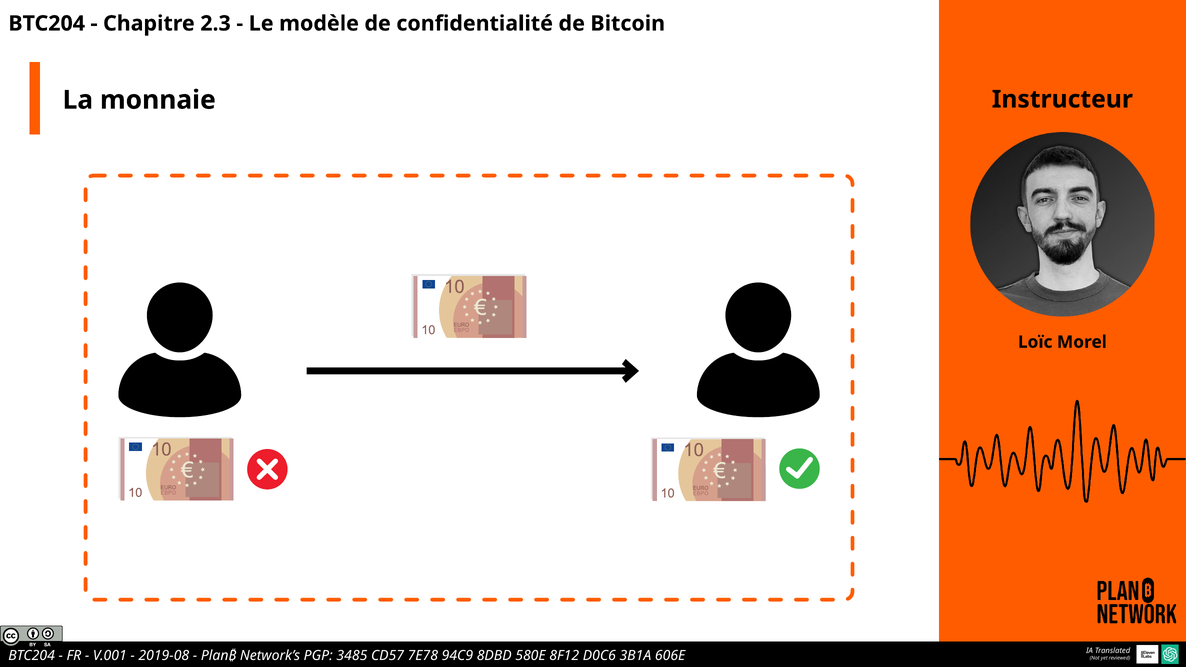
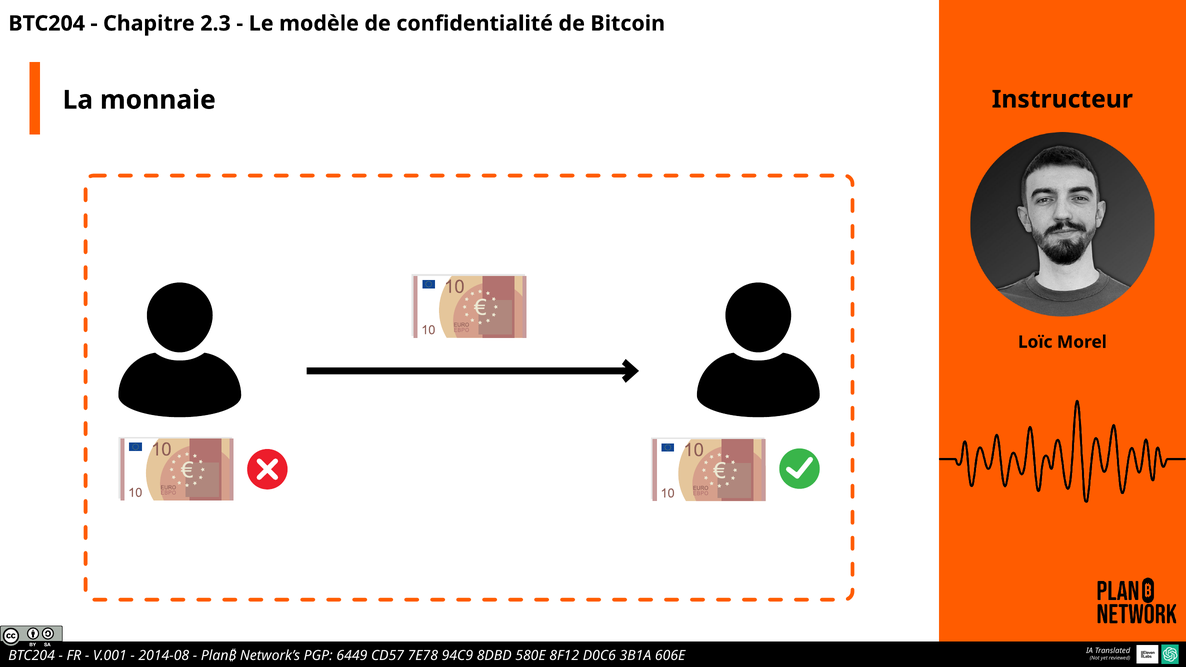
2019-08: 2019-08 -> 2014-08 (164, 656)
3485: 3485 -> 6449 (352, 656)
